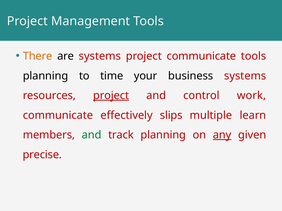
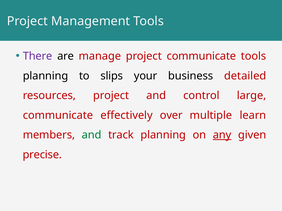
There colour: orange -> purple (38, 56)
are systems: systems -> manage (100, 56)
time: time -> slips (112, 76)
business systems: systems -> detailed (245, 76)
project underline: present -> none (111, 96)
work: work -> large (252, 96)
slips: slips -> over (171, 115)
